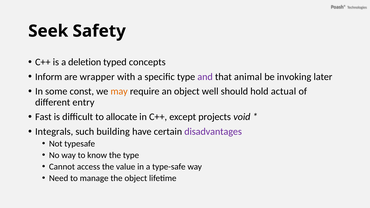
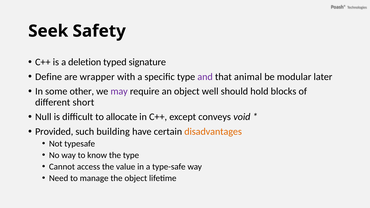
concepts: concepts -> signature (147, 62)
Inform: Inform -> Define (49, 77)
invoking: invoking -> modular (294, 77)
const: const -> other (82, 91)
may colour: orange -> purple (119, 91)
actual: actual -> blocks (284, 91)
entry: entry -> short (83, 102)
Fast: Fast -> Null (43, 117)
projects: projects -> conveys (215, 117)
Integrals: Integrals -> Provided (54, 132)
disadvantages colour: purple -> orange (213, 132)
